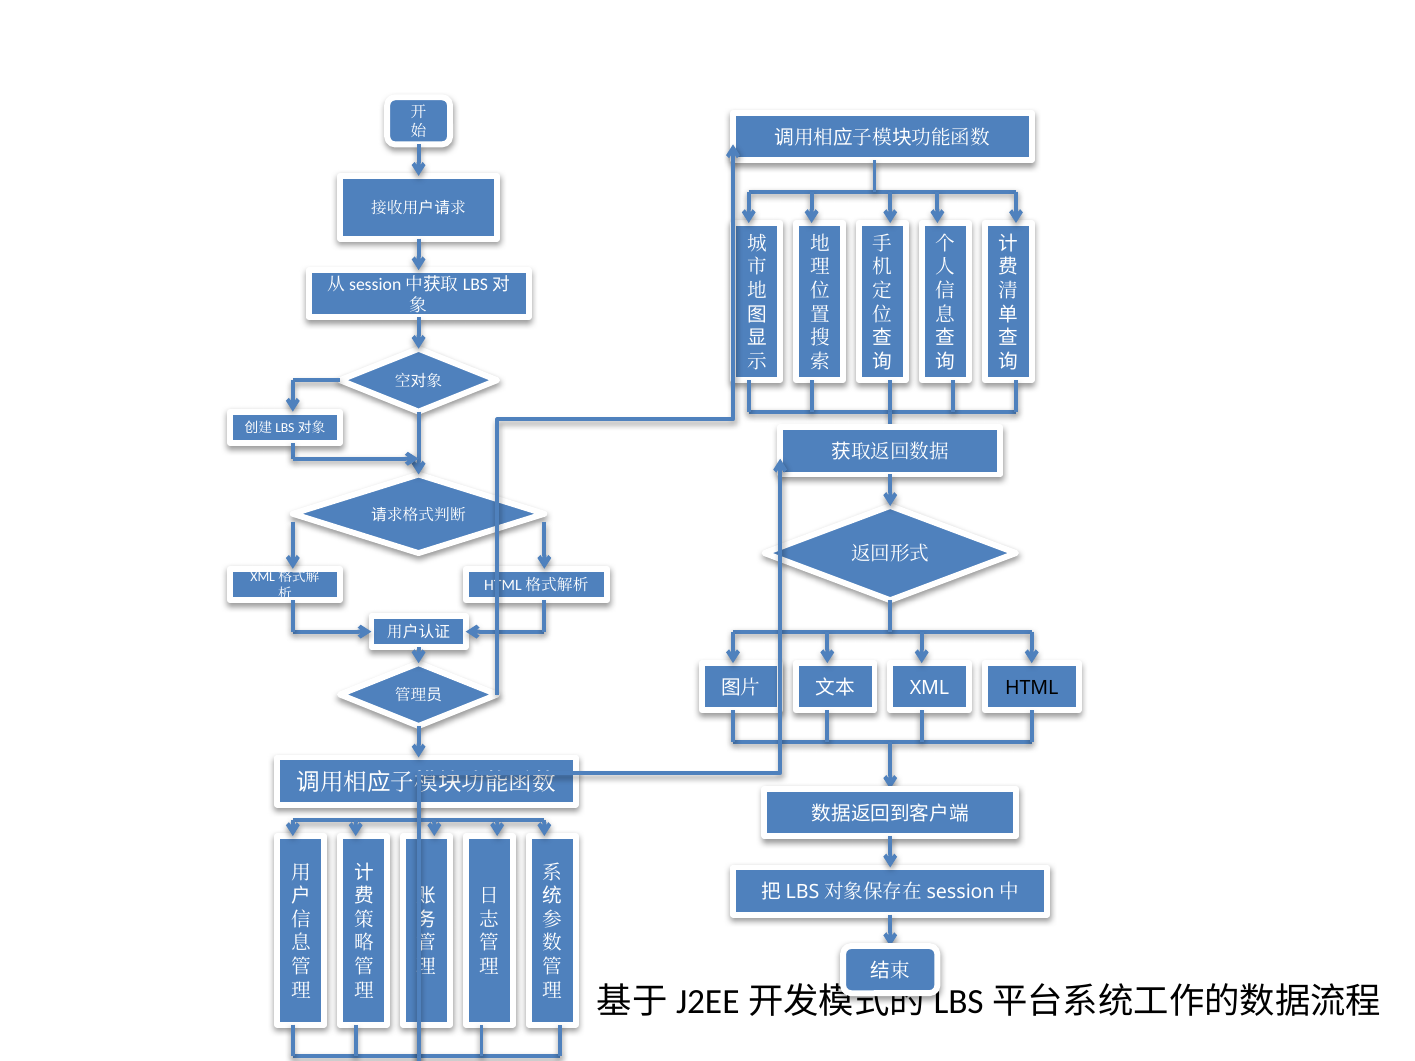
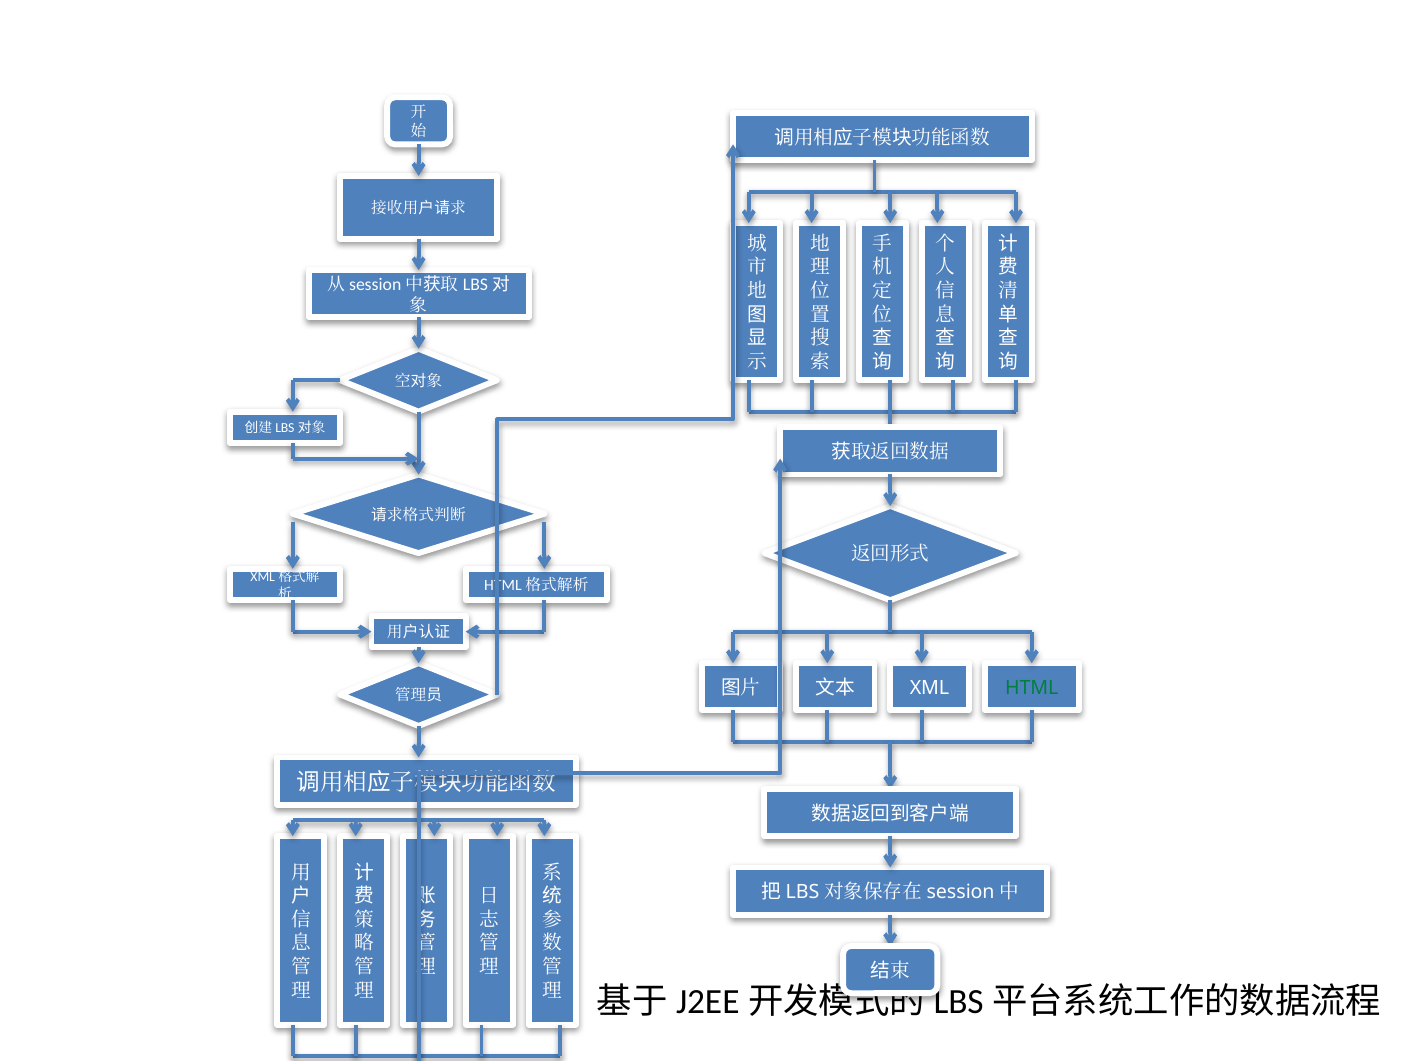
HTML colour: black -> green (1032, 688)
